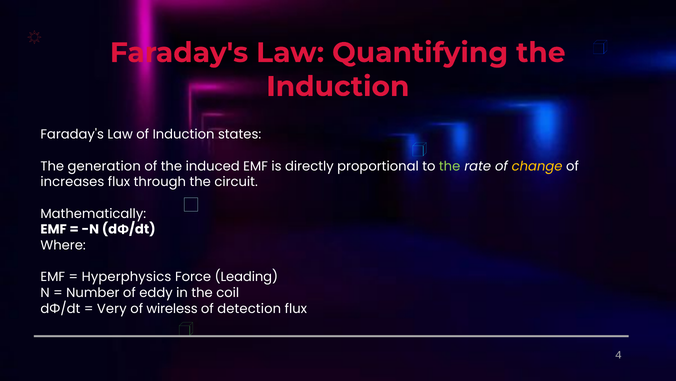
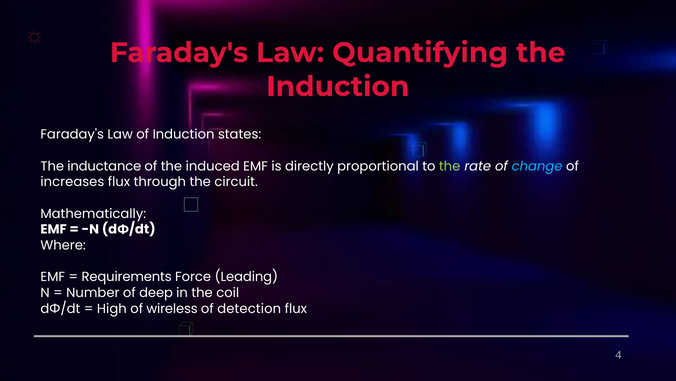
generation: generation -> inductance (104, 166)
change colour: yellow -> light blue (537, 166)
Hyperphysics: Hyperphysics -> Requirements (127, 277)
eddy: eddy -> deep (156, 292)
Very: Very -> High (112, 308)
